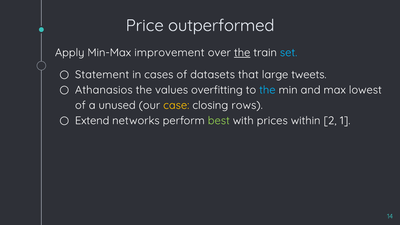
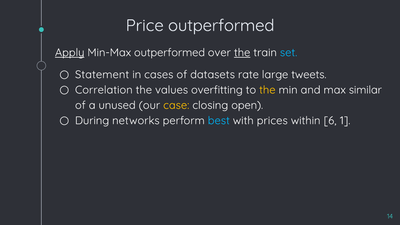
Apply underline: none -> present (70, 53)
Min-Max improvement: improvement -> outperformed (170, 53)
that: that -> rate (248, 75)
Athanasios: Athanasios -> Correlation (104, 90)
the colour: light blue -> yellow (267, 90)
lowest: lowest -> similar (365, 90)
rows: rows -> open (247, 105)
Extend: Extend -> During (92, 121)
best colour: light green -> light blue (219, 121)
2: 2 -> 6 (330, 121)
